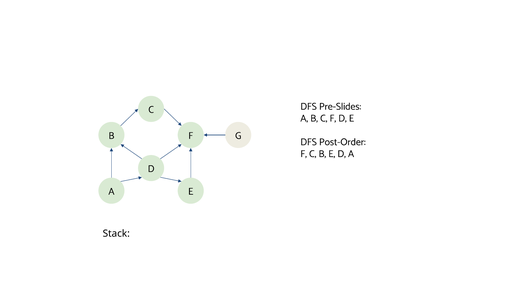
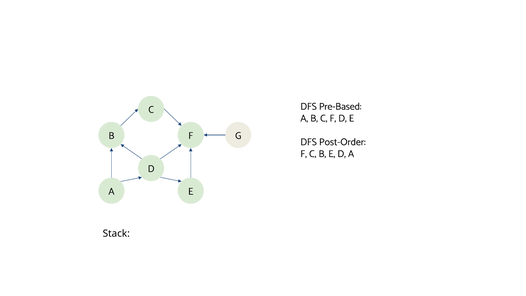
Pre-Slides: Pre-Slides -> Pre-Based (340, 106)
